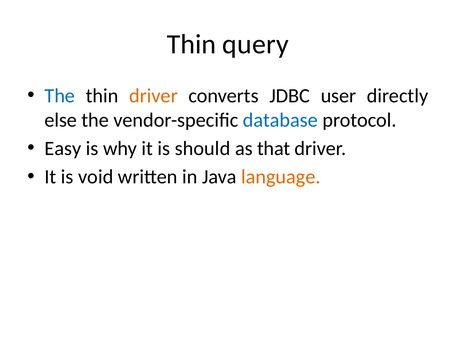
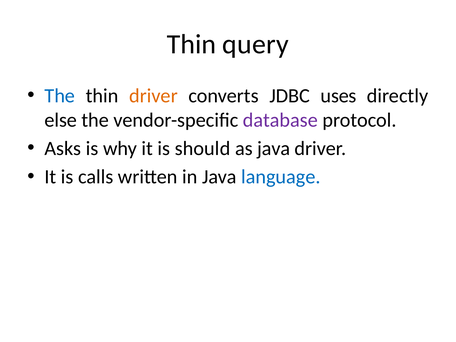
user: user -> uses (339, 96)
database colour: blue -> purple (280, 120)
Easy: Easy -> Asks (63, 148)
as that: that -> java (274, 148)
void: void -> calls (96, 177)
language colour: orange -> blue (281, 177)
